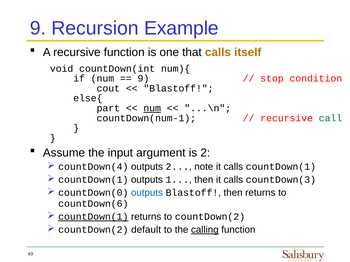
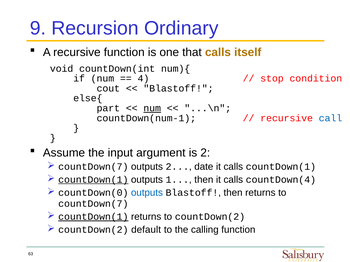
Example: Example -> Ordinary (181, 28)
9: 9 -> 4 (143, 79)
call colour: green -> blue (330, 118)
countDown(4: countDown(4 -> countDown(7 (93, 167)
note: note -> date (204, 167)
countDown(1 underline: none -> present (93, 180)
countDown(3: countDown(3 -> countDown(4 (281, 180)
countDown(6: countDown(6 -> countDown(7 (93, 204)
calling underline: present -> none (205, 230)
